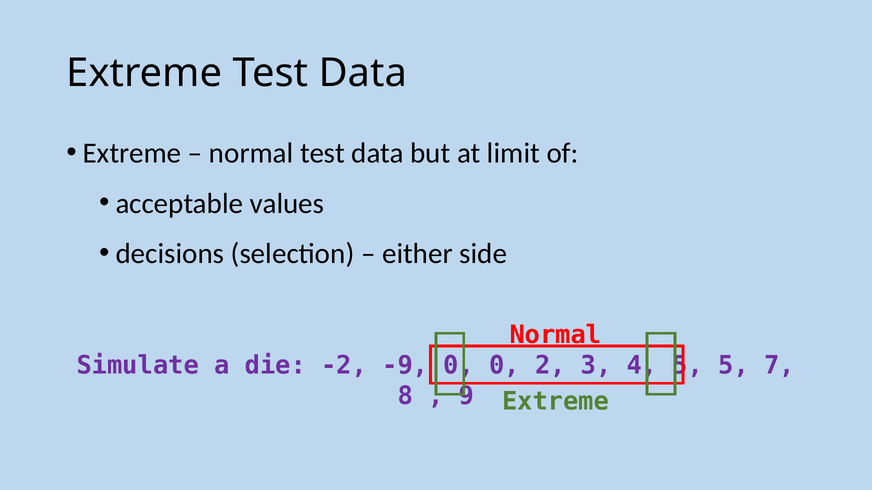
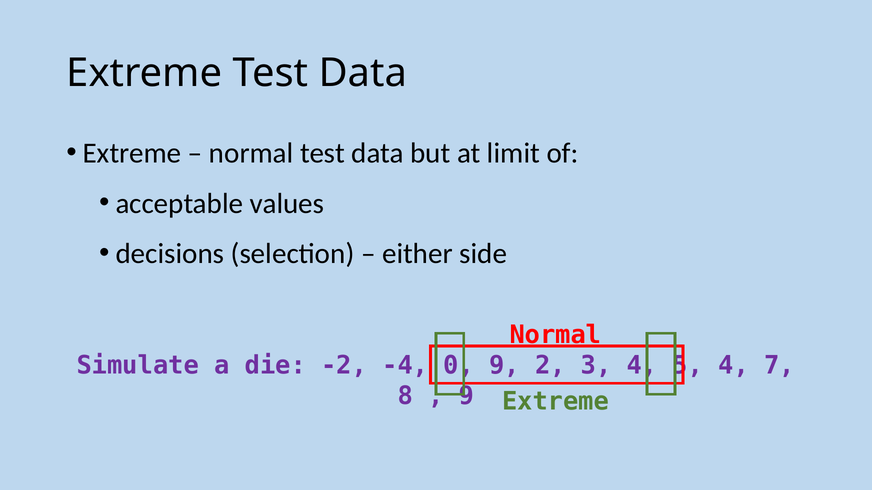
-9: -9 -> -4 (405, 366)
0 0: 0 -> 9 (504, 366)
5: 5 -> 4 (734, 366)
